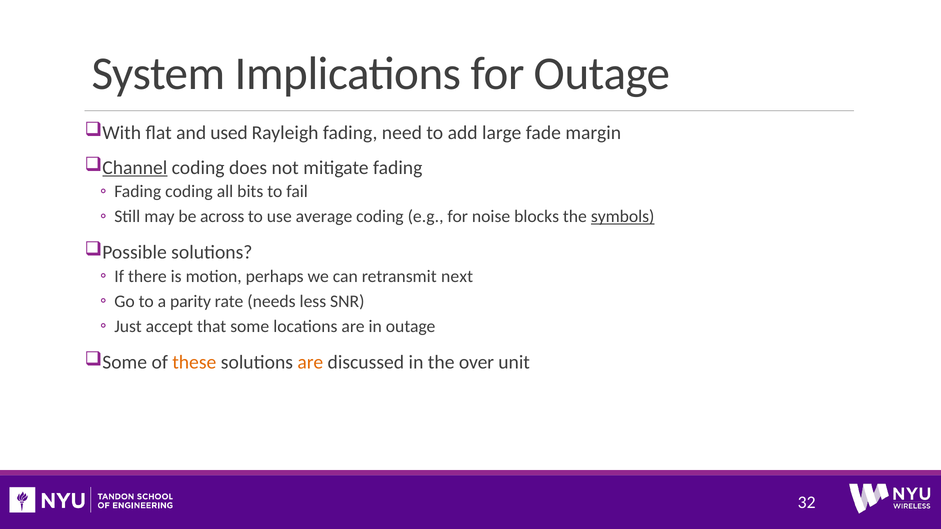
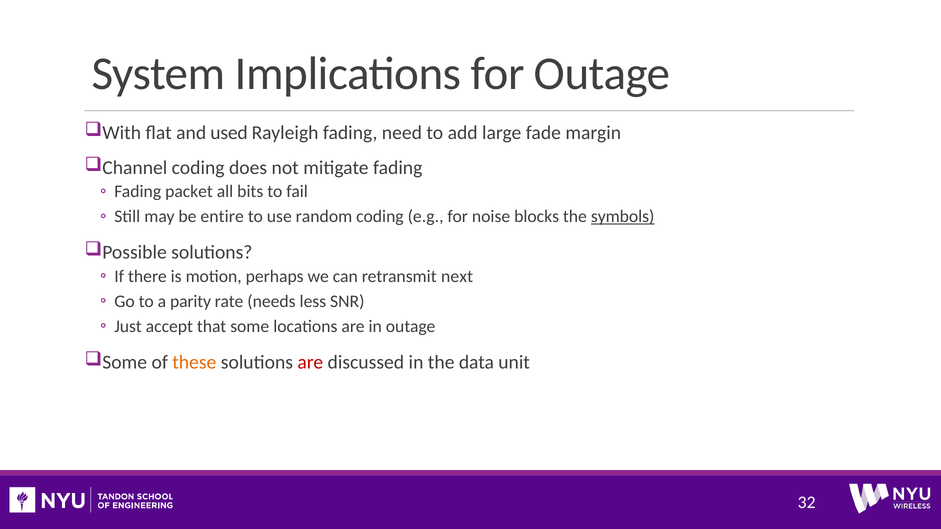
Channel underline: present -> none (135, 168)
Fading coding: coding -> packet (189, 192)
across: across -> entire (222, 217)
average: average -> random (324, 217)
are colour: orange -> red (310, 362)
over: over -> data (476, 362)
